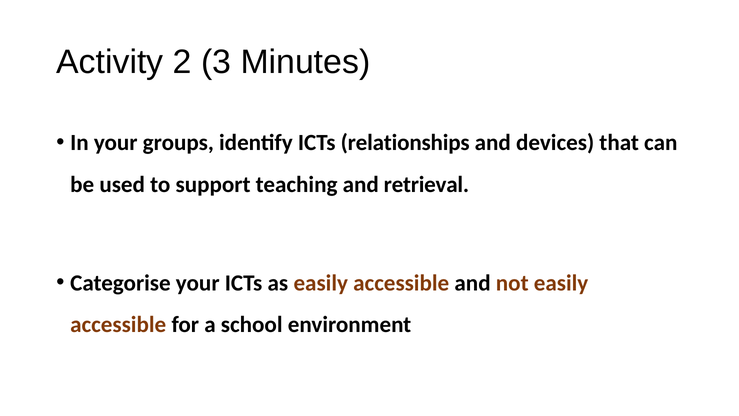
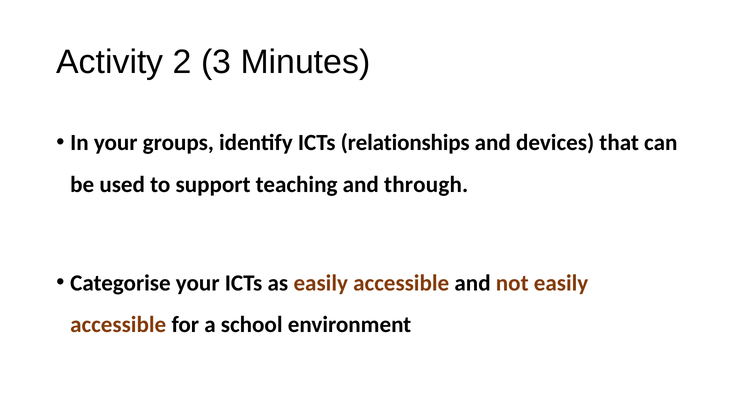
retrieval: retrieval -> through (426, 184)
